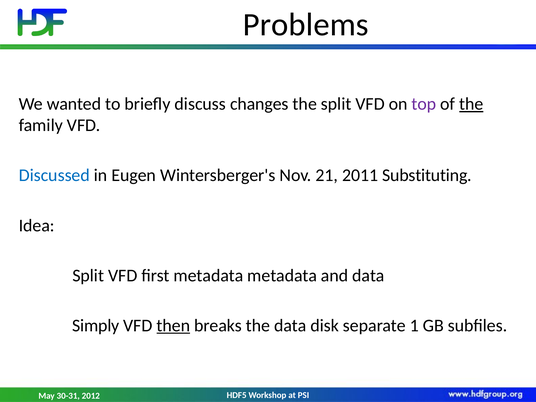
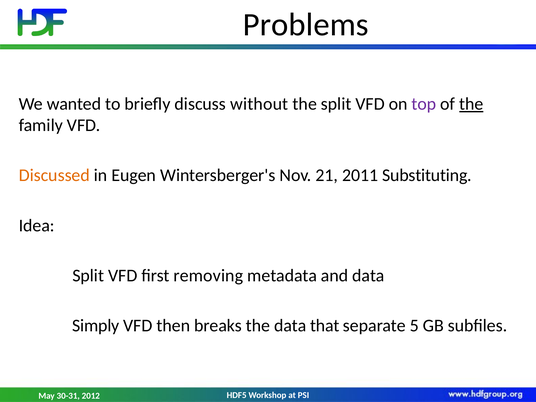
changes: changes -> without (259, 104)
Discussed colour: blue -> orange (54, 175)
first metadata: metadata -> removing (208, 275)
then underline: present -> none (173, 325)
disk: disk -> that (325, 325)
1: 1 -> 5 (414, 325)
